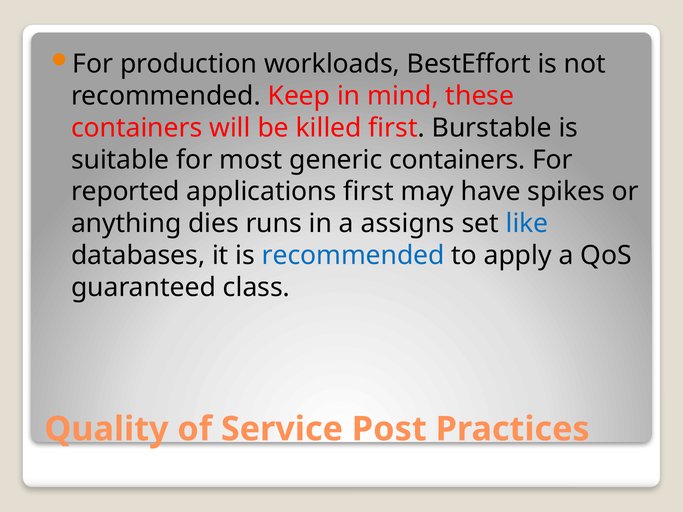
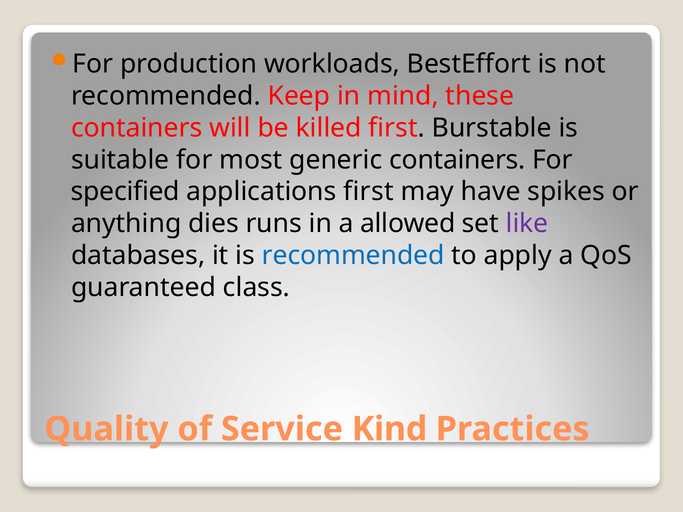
reported: reported -> specified (125, 192)
assigns: assigns -> allowed (408, 224)
like colour: blue -> purple (527, 224)
Post: Post -> Kind (390, 429)
